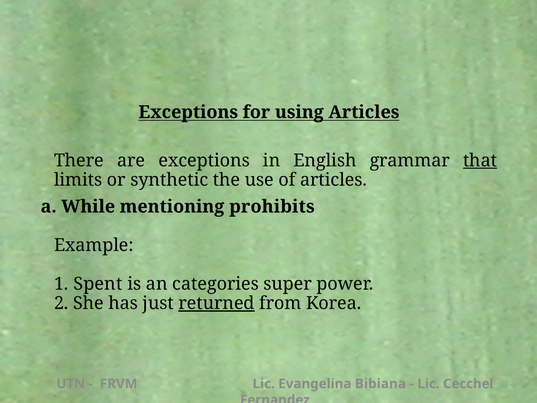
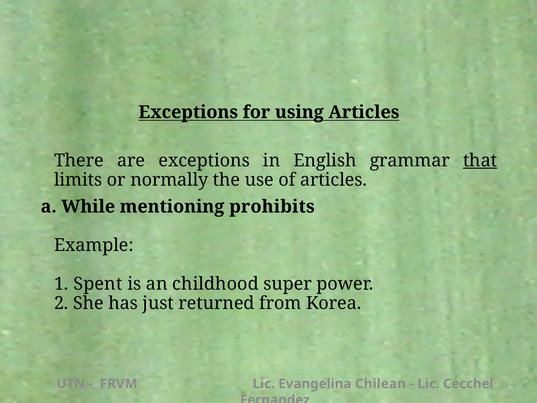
synthetic: synthetic -> normally (169, 180)
categories: categories -> childhood (215, 284)
returned underline: present -> none (217, 303)
Bibiana: Bibiana -> Chilean (380, 384)
